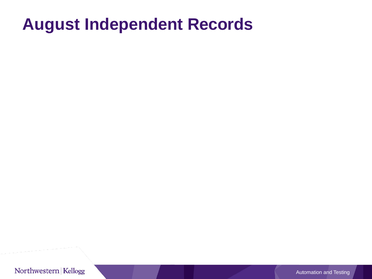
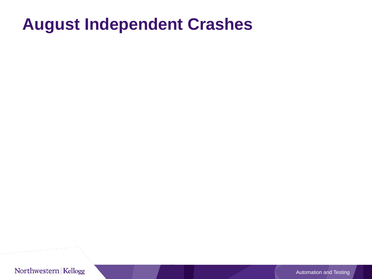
Records: Records -> Crashes (220, 24)
